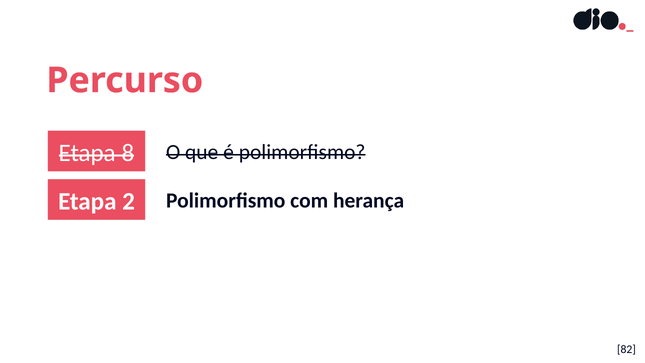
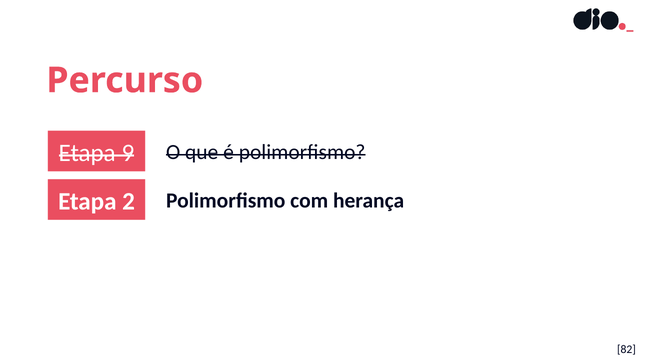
8: 8 -> 9 (128, 153)
